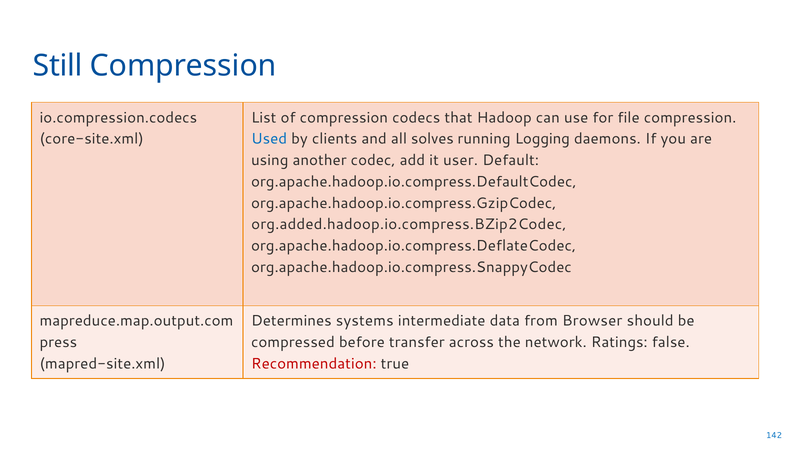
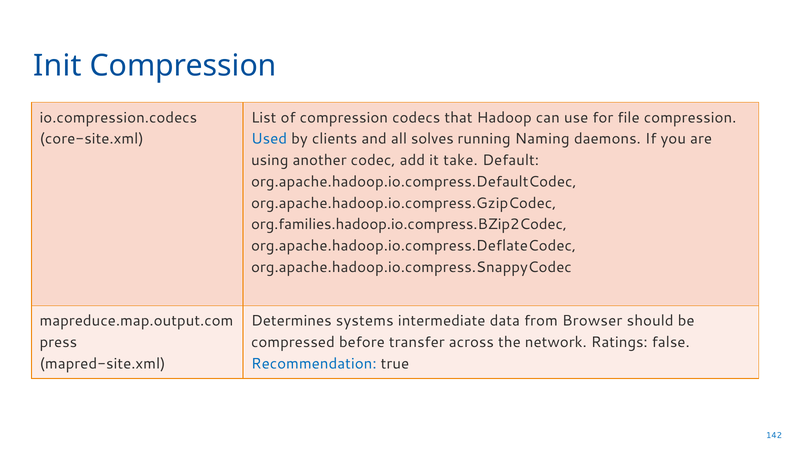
Still: Still -> Init (58, 66)
Logging: Logging -> Naming (542, 139)
user: user -> take (461, 160)
org.added.hadoop.io.compress.BZip2Codec: org.added.hadoop.io.compress.BZip2Codec -> org.families.hadoop.io.compress.BZip2Codec (409, 224)
Recommendation colour: red -> blue (314, 364)
